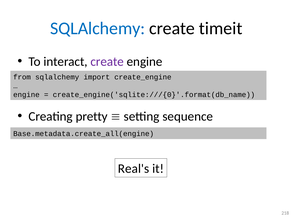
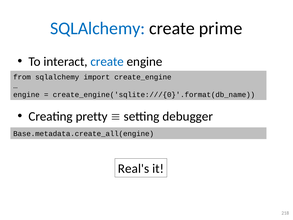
timeit: timeit -> prime (221, 28)
create colour: purple -> blue (107, 61)
sequence: sequence -> debugger (188, 116)
